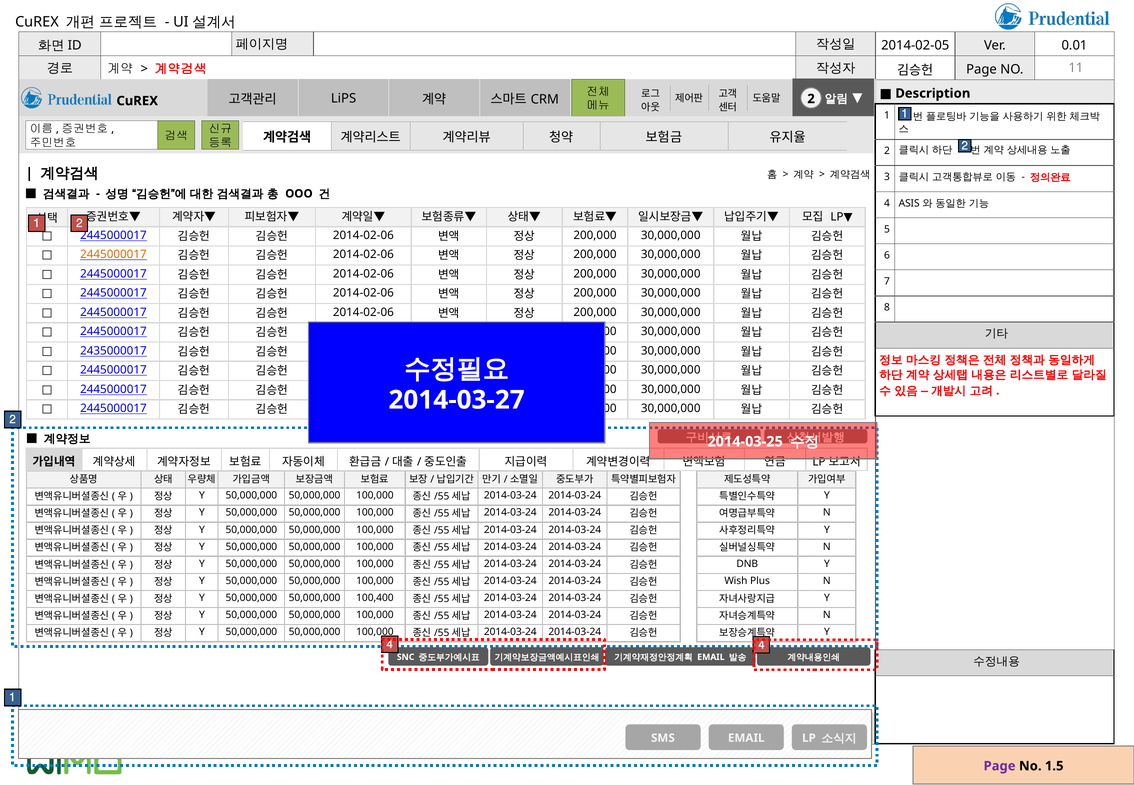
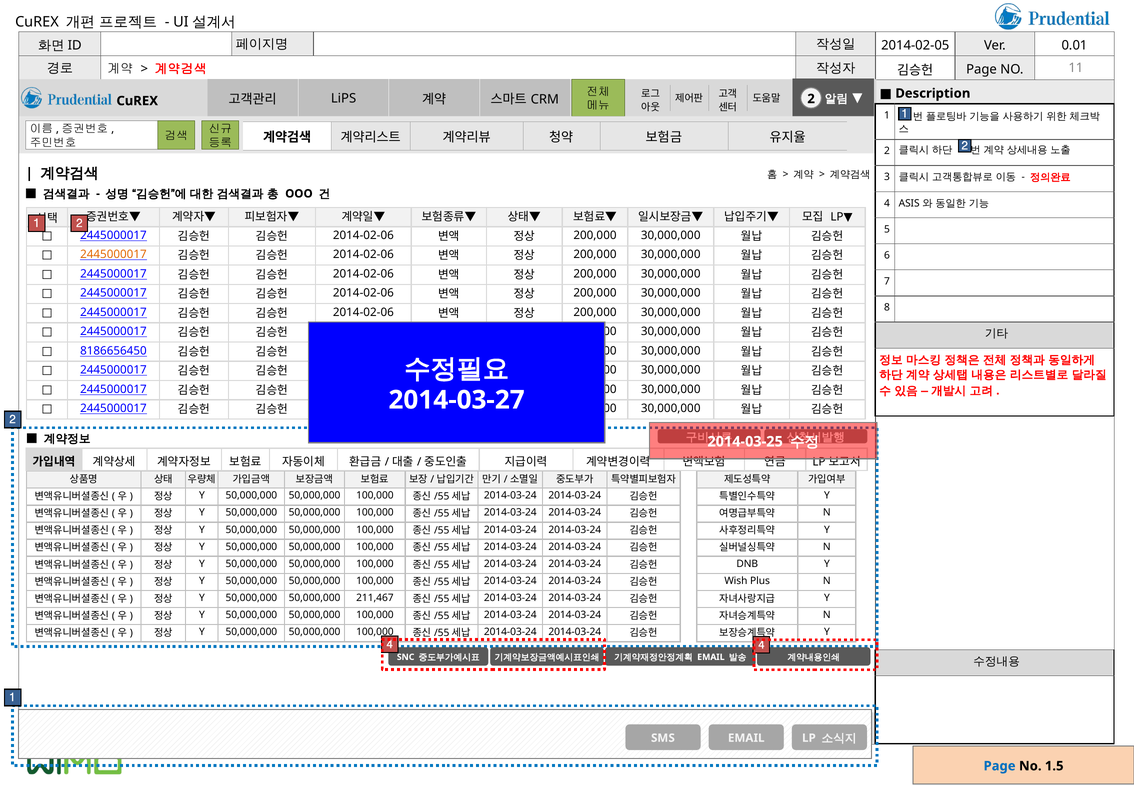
2435000017: 2435000017 -> 8186656450 (113, 351)
100,400: 100,400 -> 211,467 (375, 598)
Page colour: purple -> blue (1000, 766)
